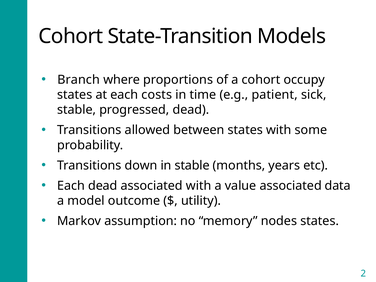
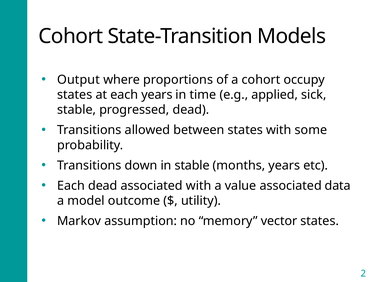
Branch: Branch -> Output (79, 80)
each costs: costs -> years (157, 95)
patient: patient -> applied (275, 95)
nodes: nodes -> vector (279, 221)
